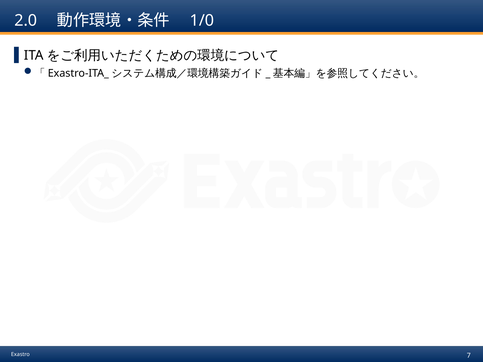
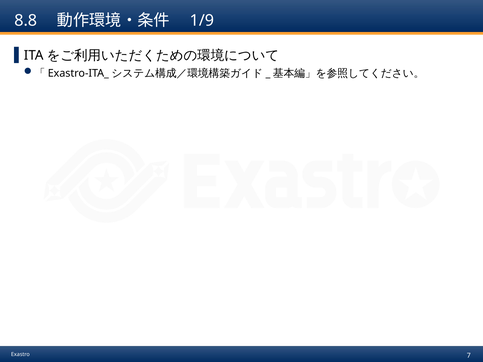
2.0: 2.0 -> 8.8 (26, 21)
1/0: 1/0 -> 1/9 (202, 21)
